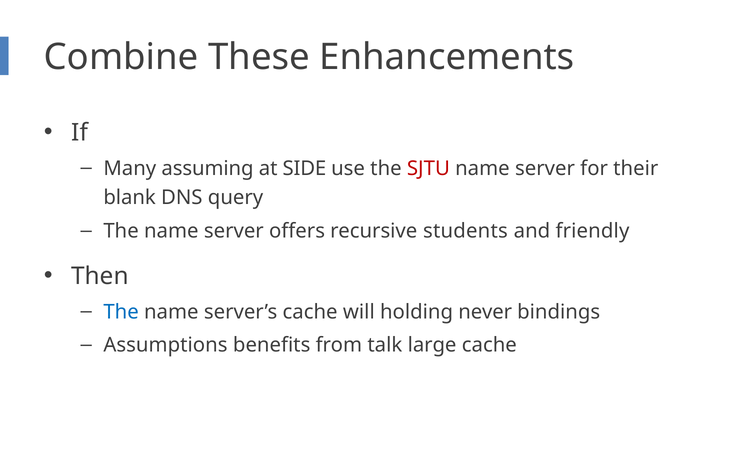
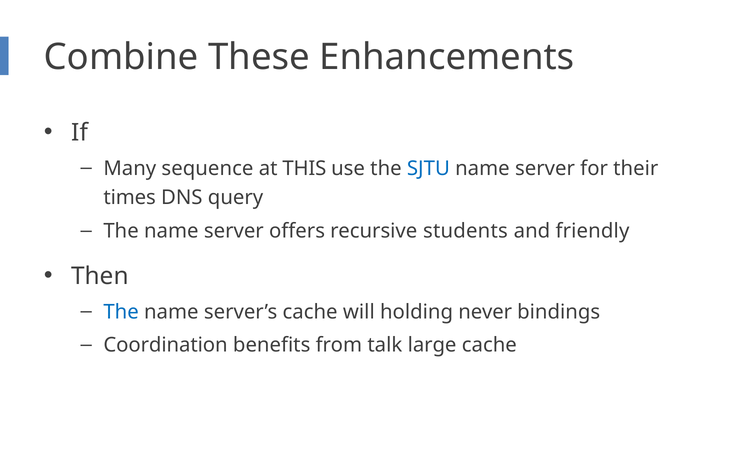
assuming: assuming -> sequence (207, 168)
SIDE: SIDE -> THIS (304, 168)
SJTU colour: red -> blue (428, 168)
blank: blank -> times (130, 197)
Assumptions: Assumptions -> Coordination (166, 345)
